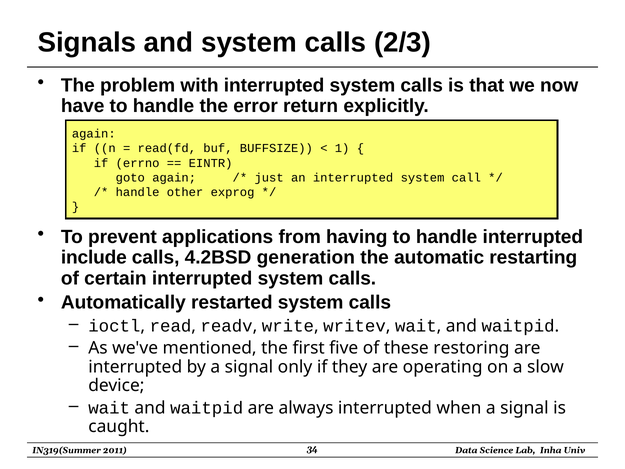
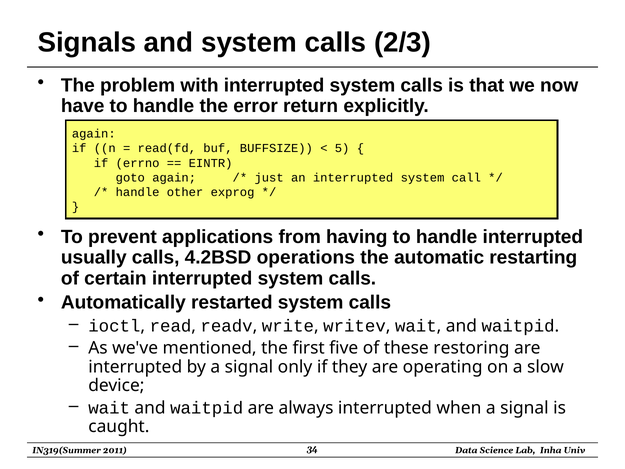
1: 1 -> 5 (342, 148)
include: include -> usually (94, 257)
generation: generation -> operations (306, 257)
